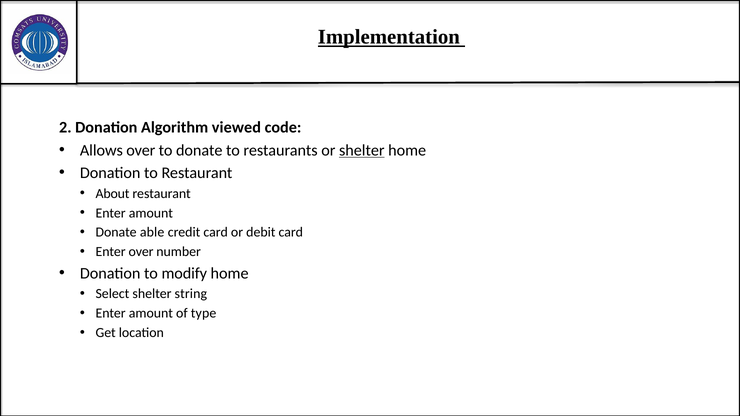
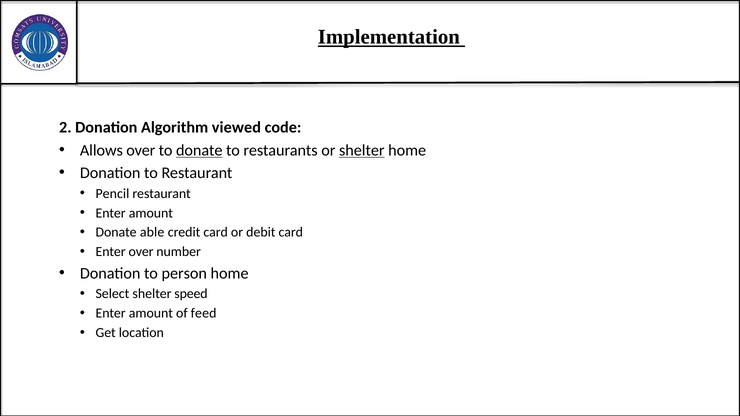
donate underline: none -> present (199, 150)
About: About -> Pencil (112, 194)
modify: modify -> person (184, 273)
string: string -> speed (191, 294)
type: type -> feed (204, 313)
